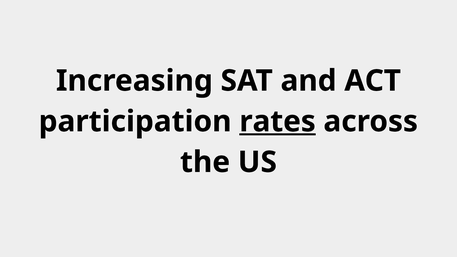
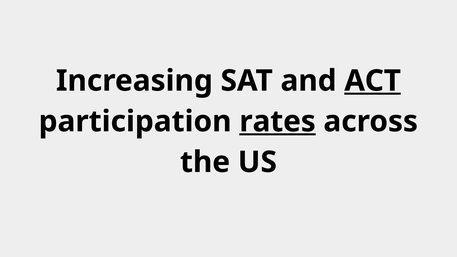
ACT underline: none -> present (373, 81)
